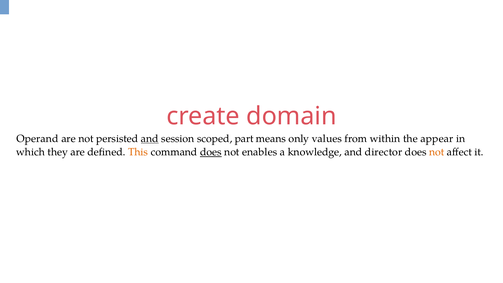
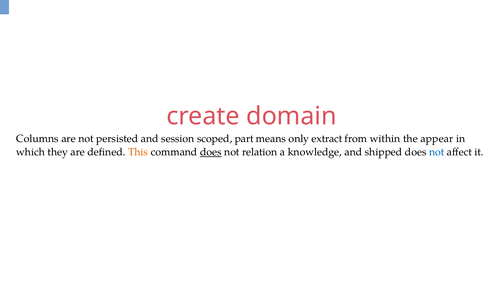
Operand: Operand -> Columns (37, 139)
and underline: present -> none (150, 139)
values: values -> extract (327, 139)
enables: enables -> relation (260, 152)
director: director -> shipped (384, 152)
not colour: orange -> blue (437, 152)
